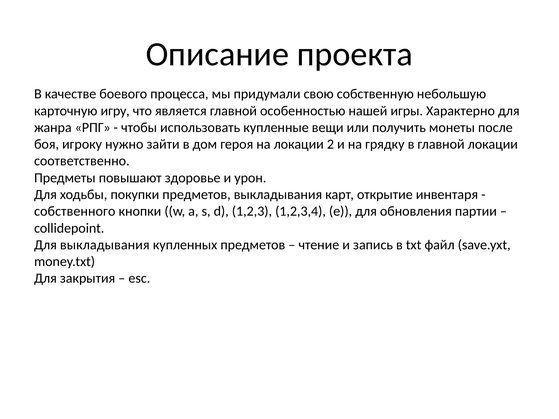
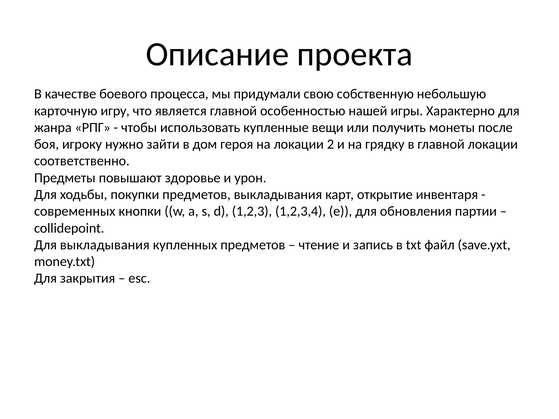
собственного: собственного -> современных (75, 211)
